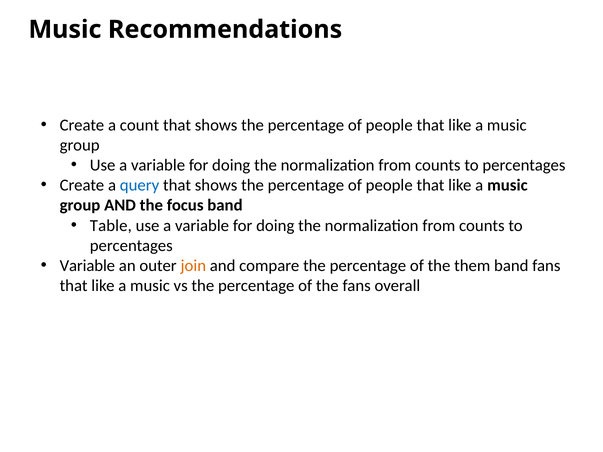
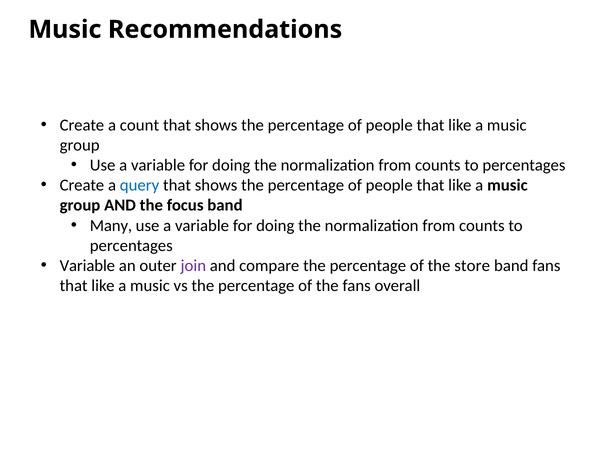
Table: Table -> Many (111, 226)
join colour: orange -> purple (193, 266)
them: them -> store (472, 266)
